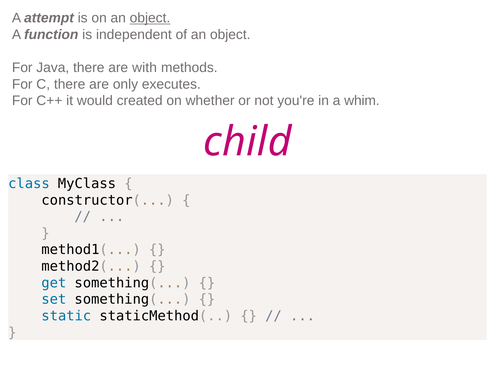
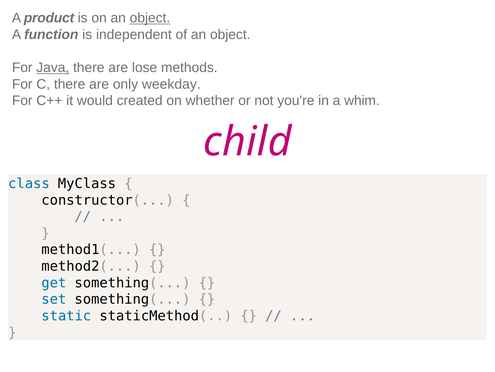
attempt: attempt -> product (49, 18)
Java underline: none -> present (53, 68)
with: with -> lose (145, 68)
executes: executes -> weekday (171, 84)
